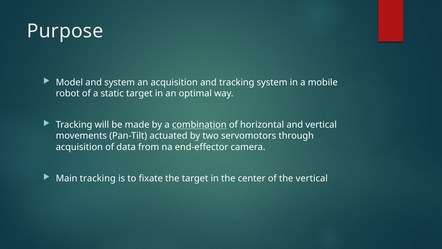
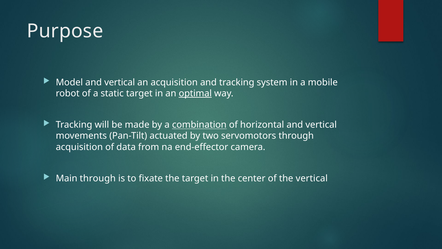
Model and system: system -> vertical (120, 82)
optimal underline: none -> present (195, 93)
Main tracking: tracking -> through (98, 178)
